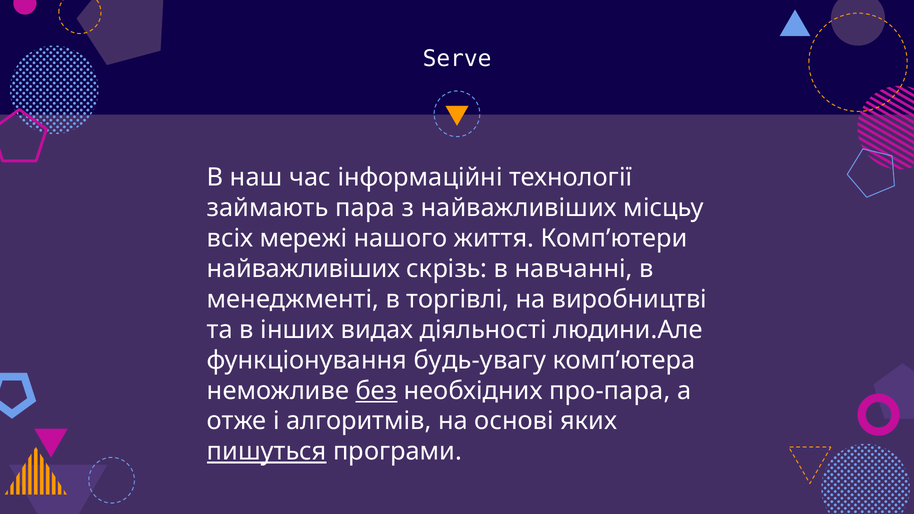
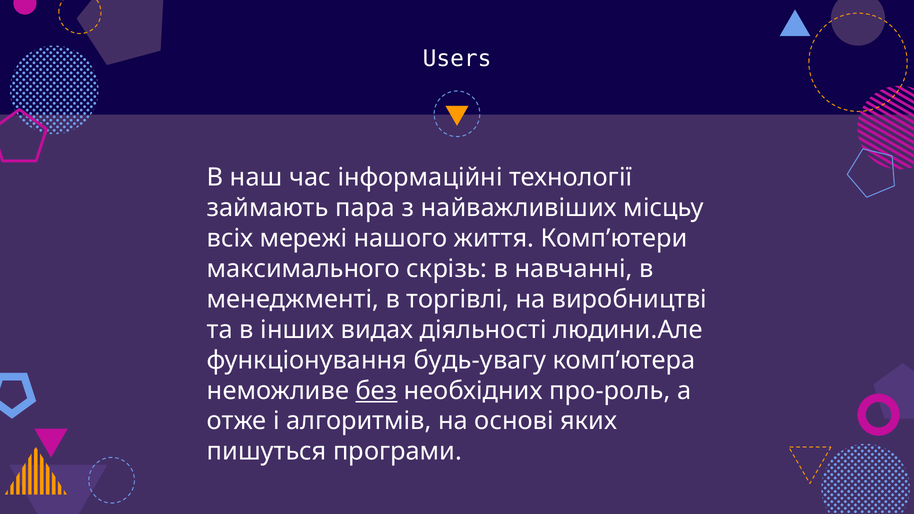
Serve: Serve -> Users (457, 59)
найважливiших: найважливiших -> максимального (303, 269)
про-пара: про-пара -> про-роль (610, 391)
пишуться underline: present -> none (267, 452)
